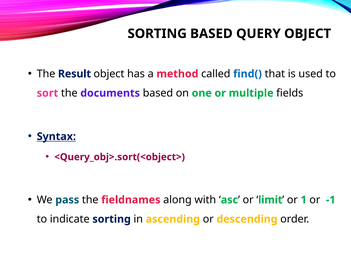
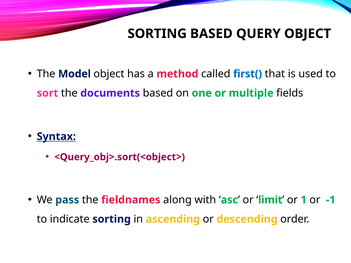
Result: Result -> Model (74, 74)
find(: find( -> first( (248, 74)
